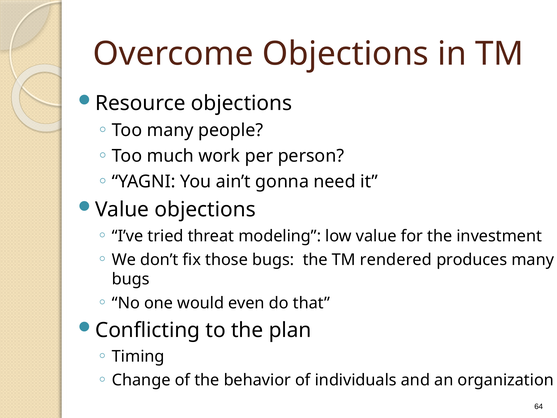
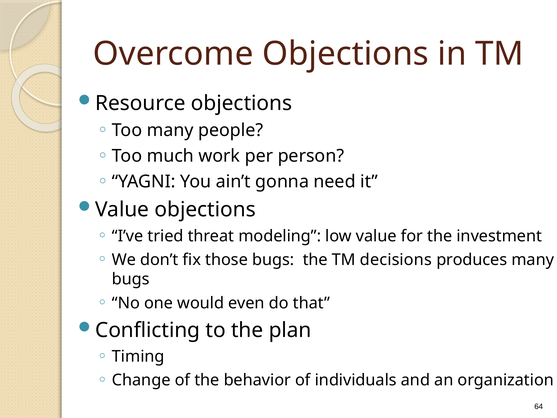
rendered: rendered -> decisions (396, 260)
